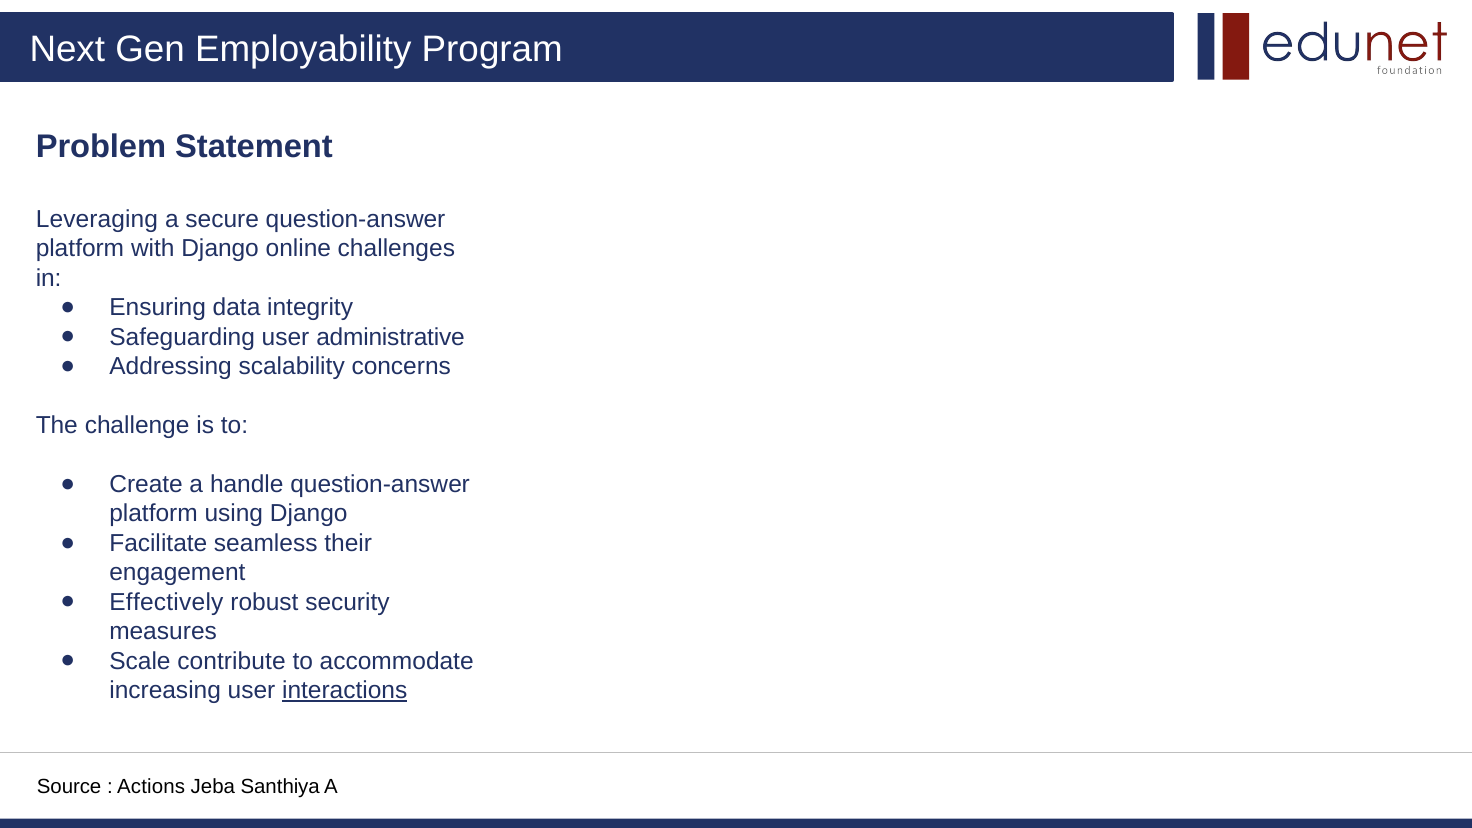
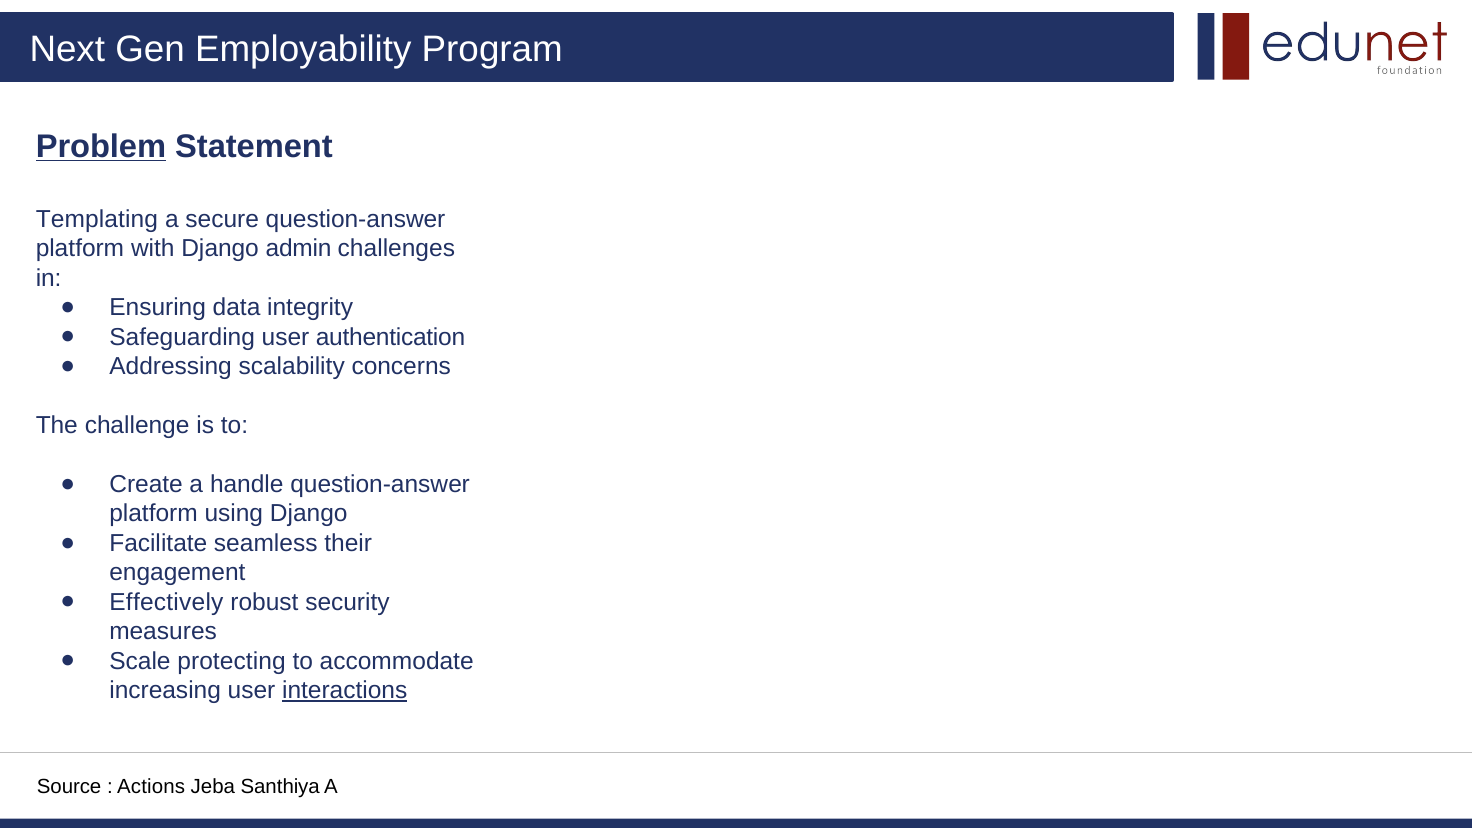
Problem underline: none -> present (101, 146)
Leveraging: Leveraging -> Templating (97, 219)
online: online -> admin (299, 249)
administrative: administrative -> authentication (391, 337)
contribute: contribute -> protecting (231, 661)
